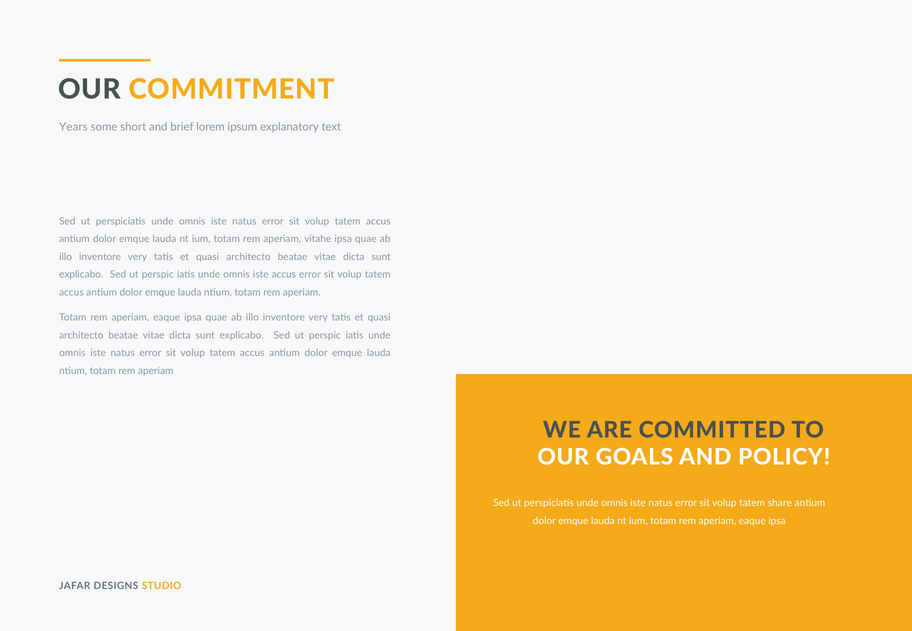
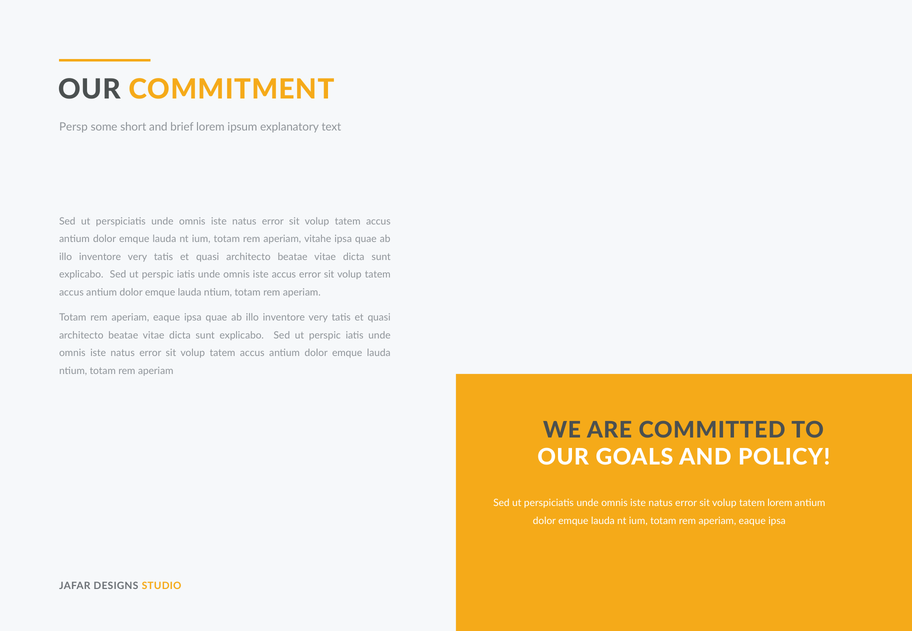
Years: Years -> Persp (73, 127)
tatem share: share -> lorem (780, 503)
